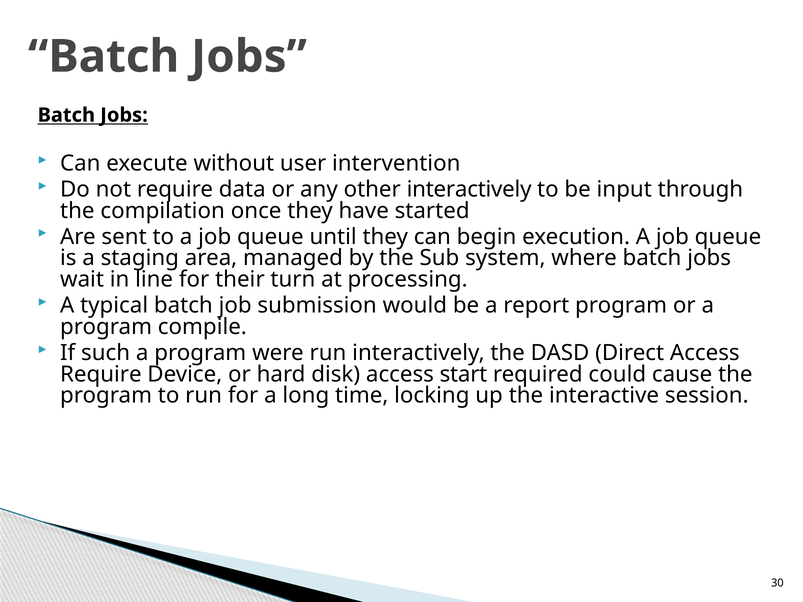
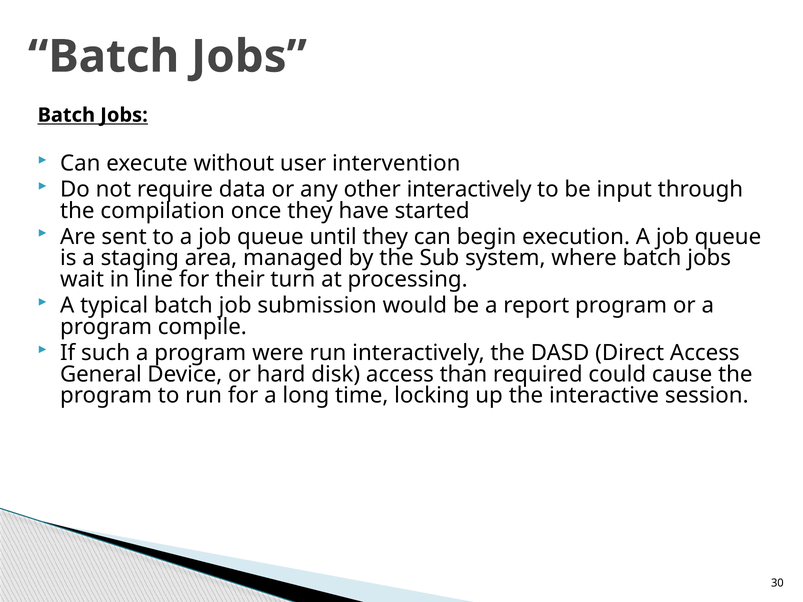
Require: Require -> General (101, 374)
start: start -> than (463, 374)
